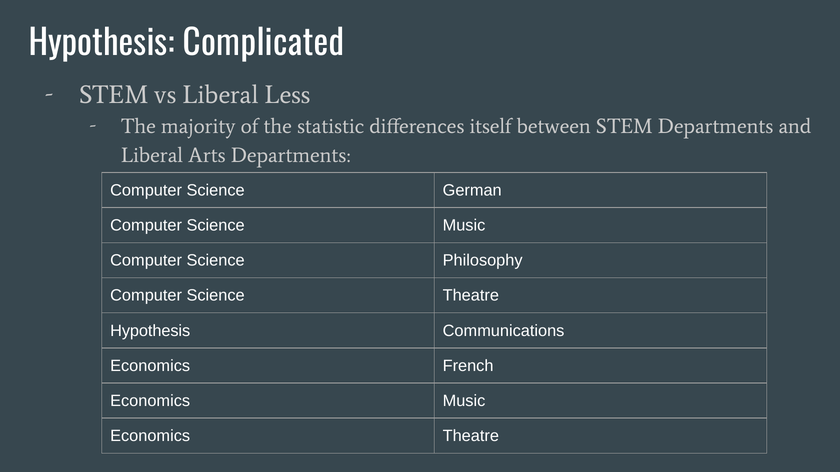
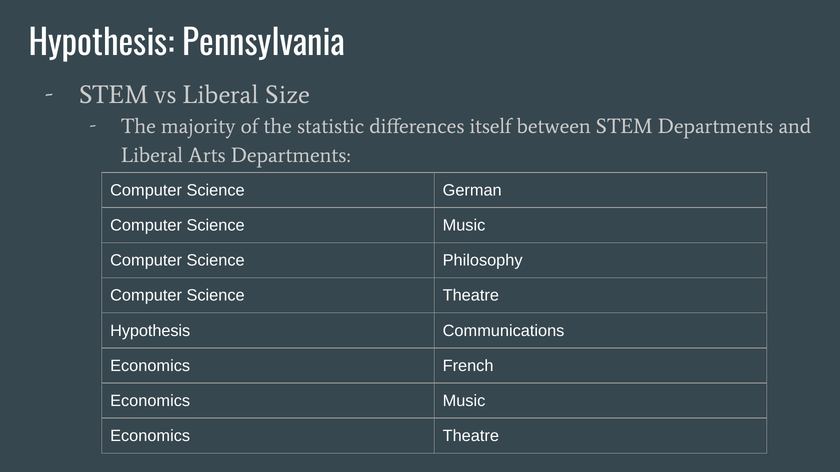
Complicated: Complicated -> Pennsylvania (264, 44)
Less: Less -> Size (288, 95)
